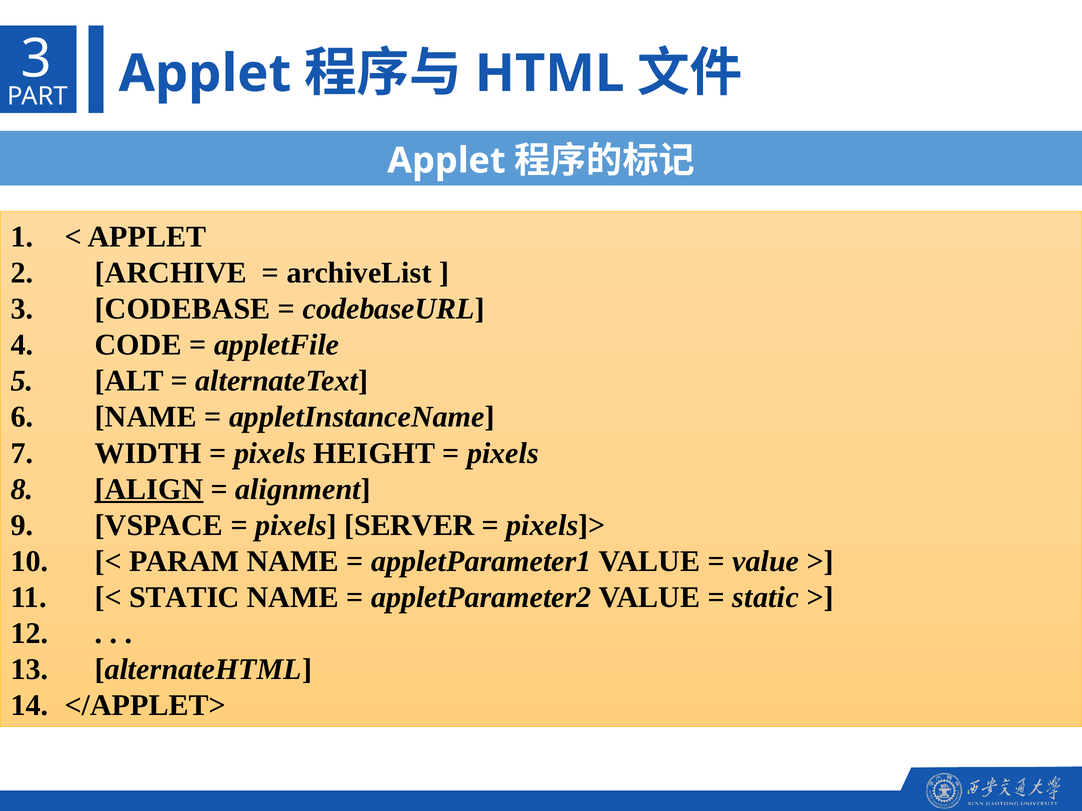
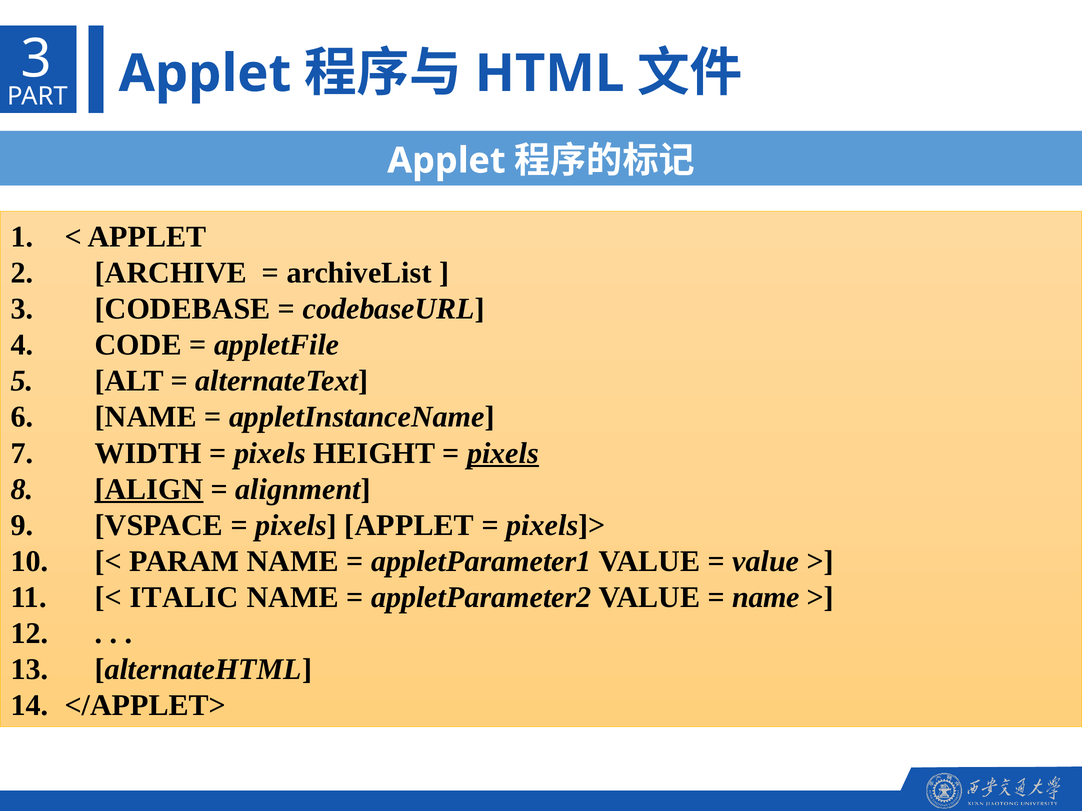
pixels underline: none -> present (503, 453)
pixels SERVER: SERVER -> APPLET (409, 526)
STATIC: STATIC -> ITALIC (184, 598)
static: static -> name (766, 598)
